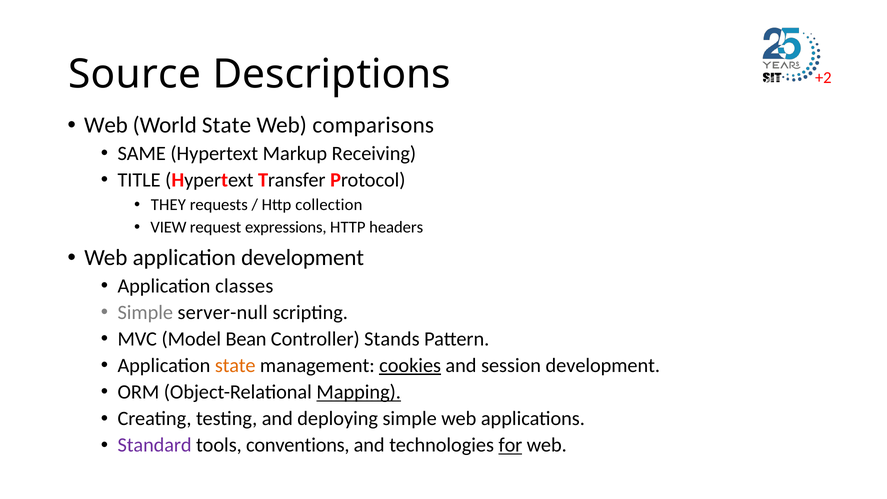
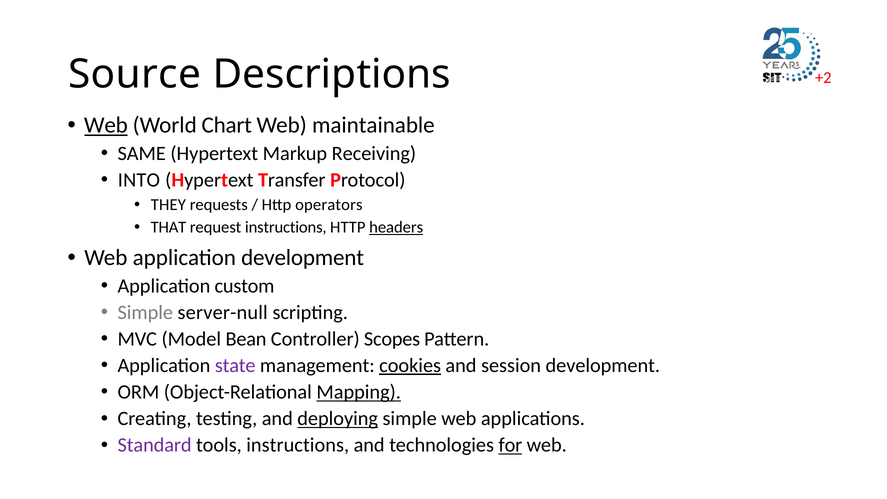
Web underline: none -> present (106, 125)
World State: State -> Chart (227, 125)
comparisons: comparisons -> maintainable (373, 125)
TITLE: TITLE -> INTO (139, 180)
collection: collection -> operators (329, 205)
VIEW: VIEW -> THAT (169, 227)
request expressions: expressions -> instructions (286, 227)
headers underline: none -> present (396, 227)
classes: classes -> custom (245, 286)
Stands: Stands -> Scopes (392, 339)
state colour: orange -> purple (235, 366)
deploying underline: none -> present (338, 419)
tools conventions: conventions -> instructions (298, 445)
